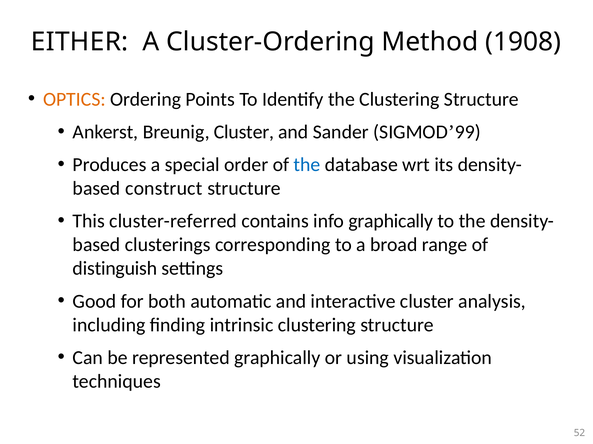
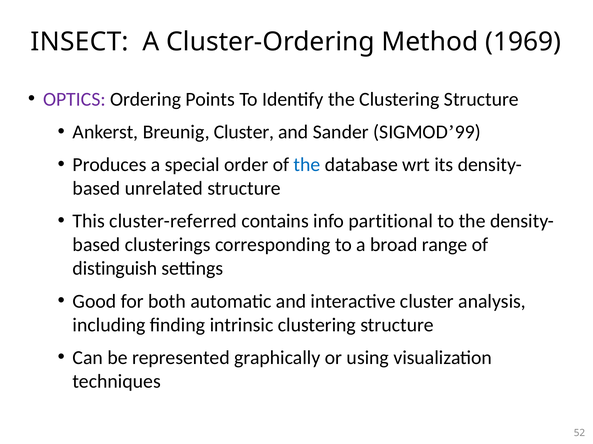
EITHER: EITHER -> INSECT (80, 42)
1908: 1908 -> 1969 (523, 42)
OPTICS colour: orange -> purple (74, 99)
construct: construct -> unrelated (164, 189)
info graphically: graphically -> partitional (391, 221)
